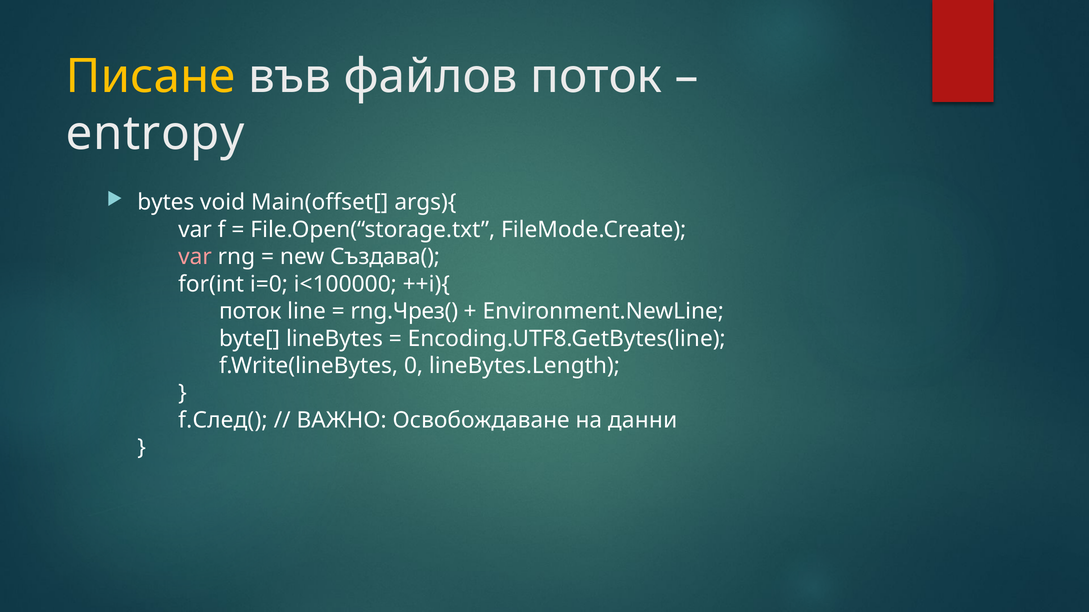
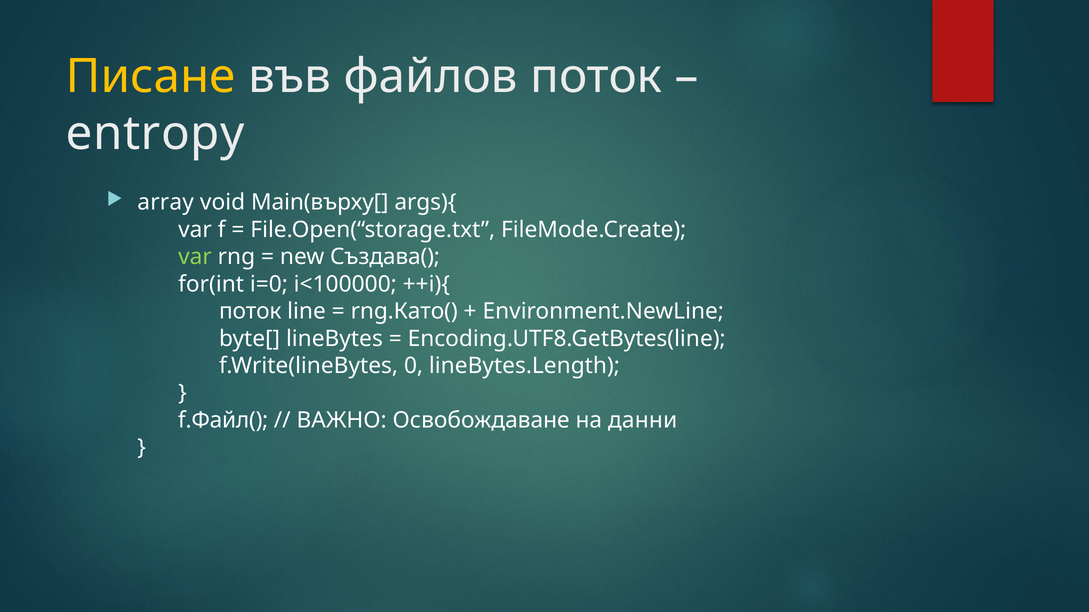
bytes: bytes -> array (166, 203)
Main(offset[: Main(offset[ -> Main(върху[ (320, 203)
var colour: pink -> light green (195, 257)
rng.Чрез(: rng.Чрез( -> rng.Като( (404, 312)
f.След(: f.След( -> f.Файл( (223, 421)
